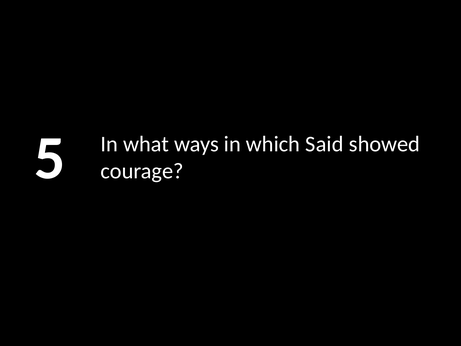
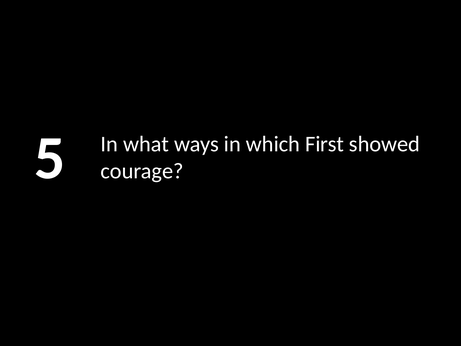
Said: Said -> First (325, 144)
